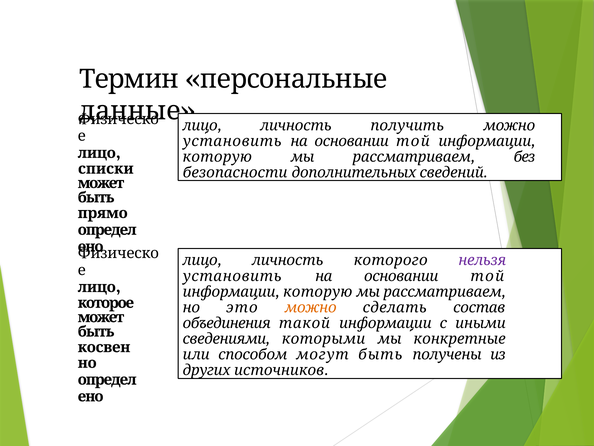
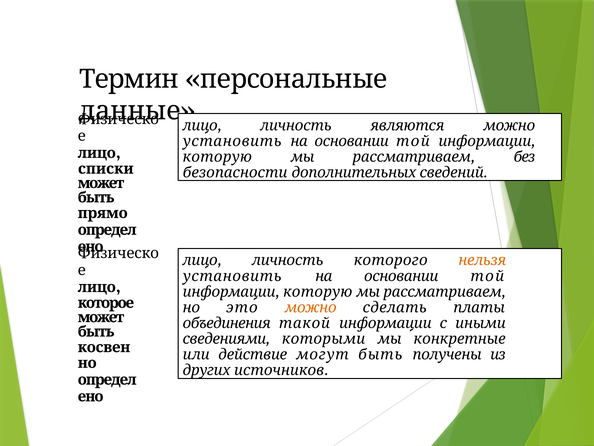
получить: получить -> являются (407, 125)
нельзя colour: purple -> orange (482, 260)
состав: состав -> платы (479, 307)
способом: способом -> действие (253, 354)
